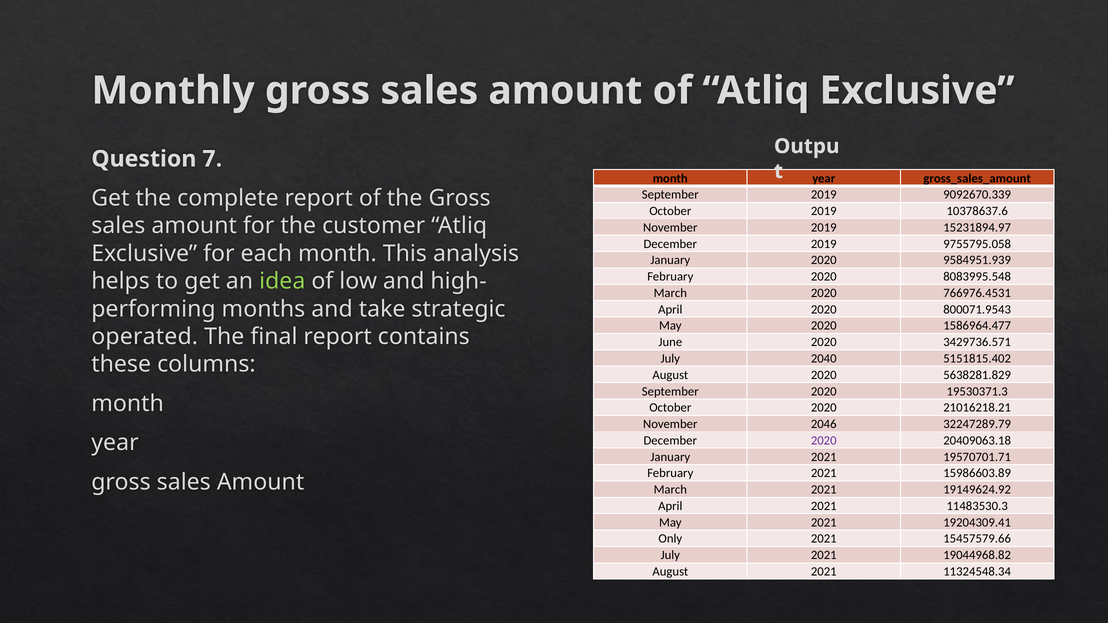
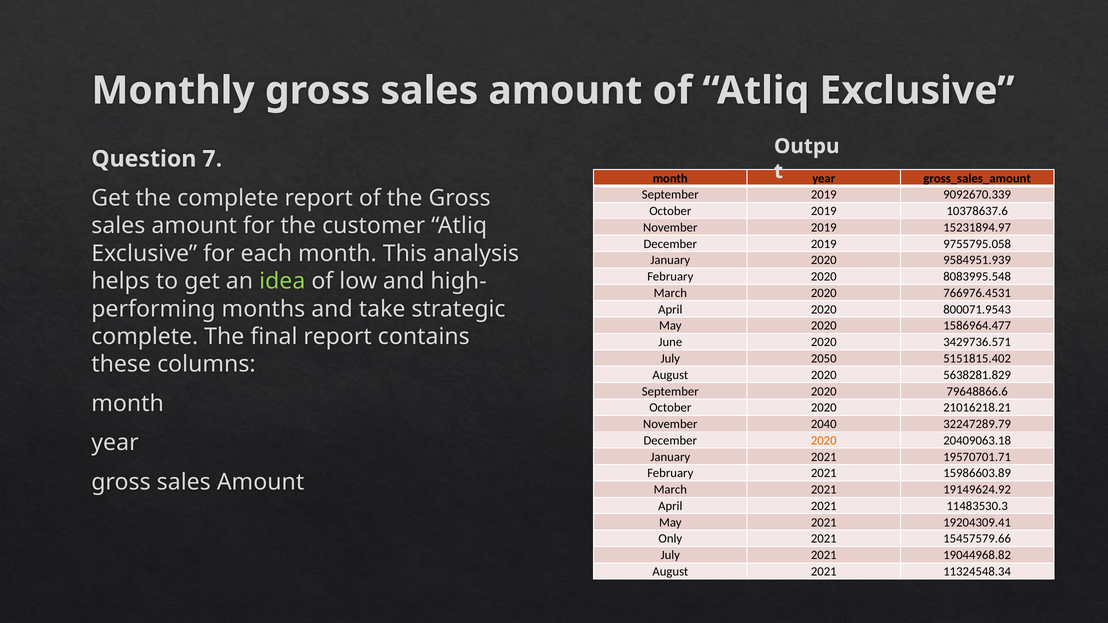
operated: operated -> complete (145, 337)
2040: 2040 -> 2050 (824, 359)
19530371.3: 19530371.3 -> 79648866.6 (977, 391)
2046: 2046 -> 2040 (824, 424)
2020 colour: purple -> orange (824, 441)
